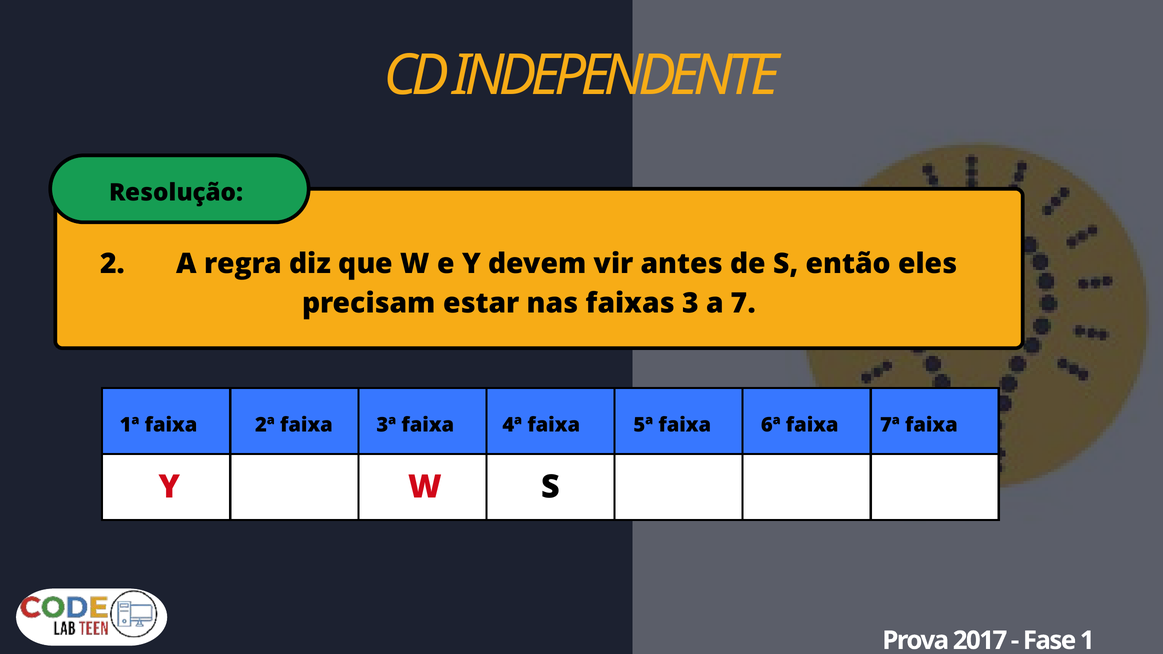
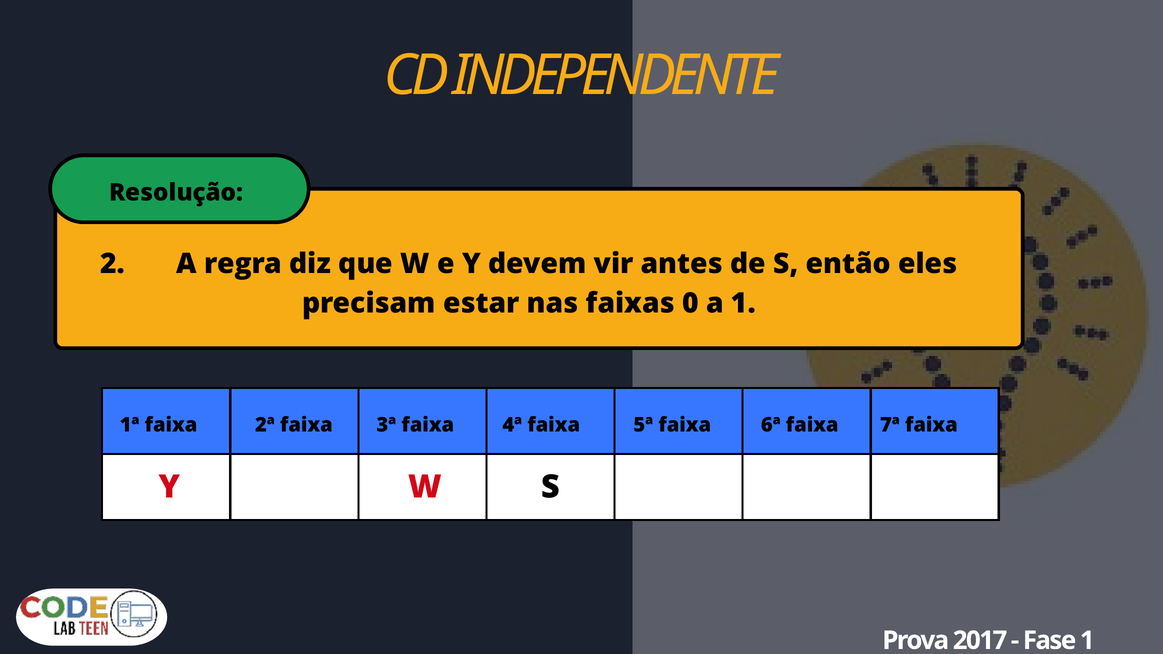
3: 3 -> 0 (690, 303)
a 7: 7 -> 1 (743, 303)
